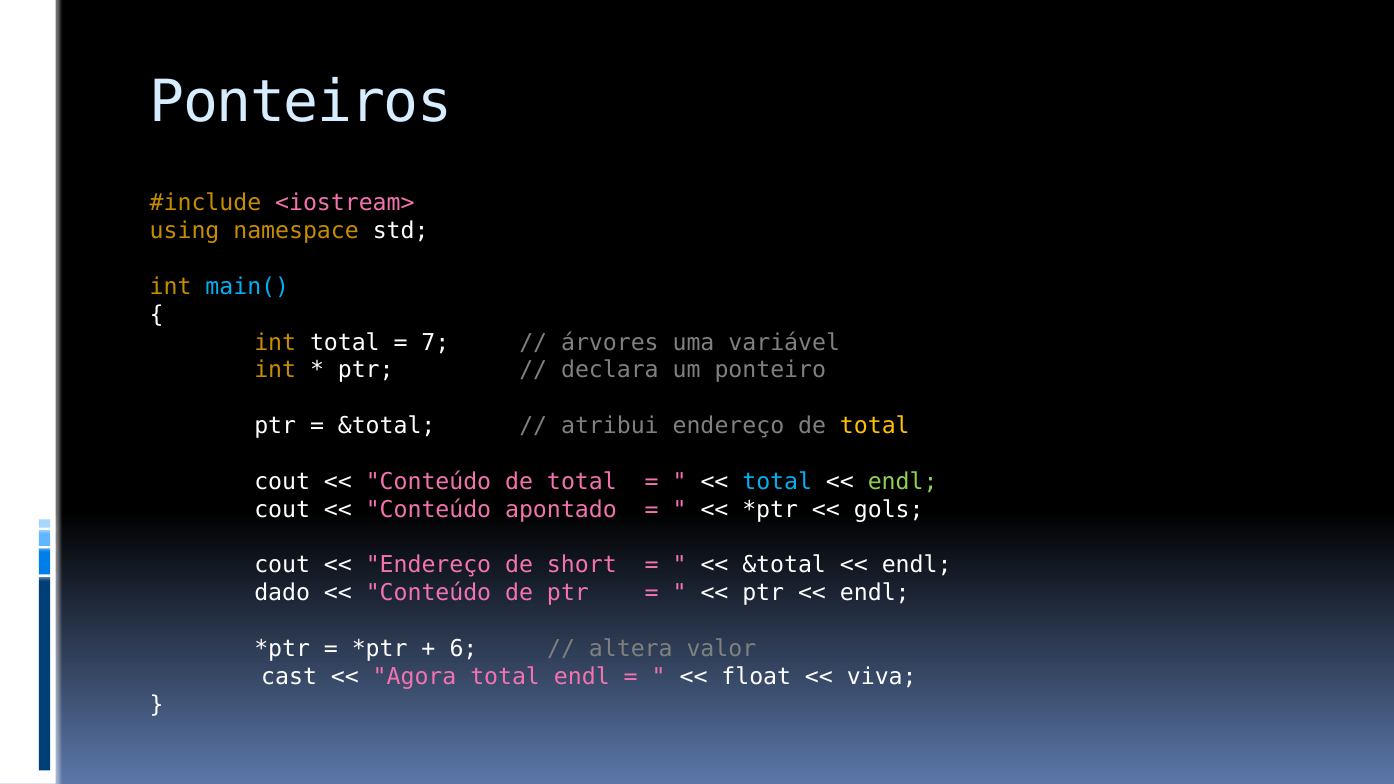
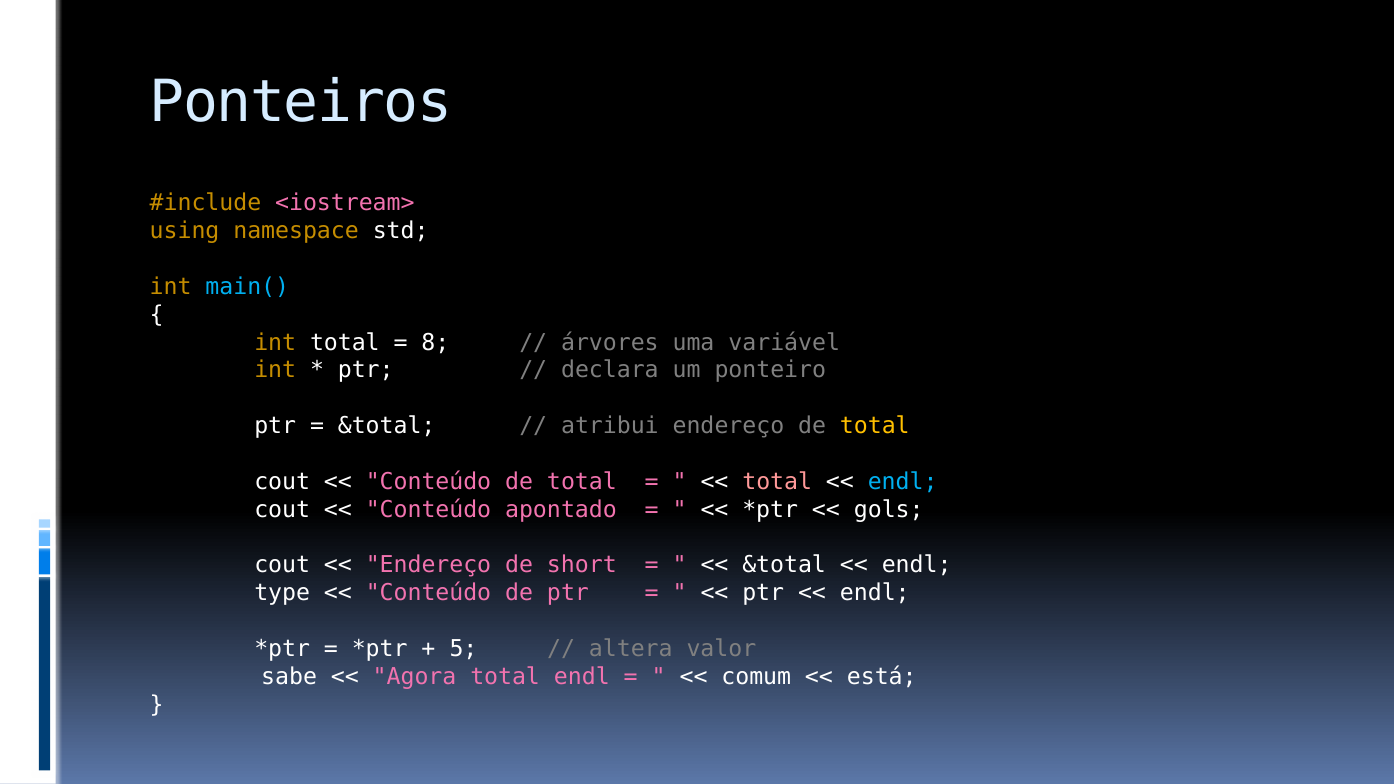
7: 7 -> 8 (435, 342)
total colour: light blue -> pink (777, 482)
endl colour: light green -> light blue (903, 482)
dado: dado -> type (282, 593)
6: 6 -> 5 (463, 649)
cast: cast -> sabe (289, 677)
float: float -> comum (756, 677)
viva: viva -> está (882, 677)
